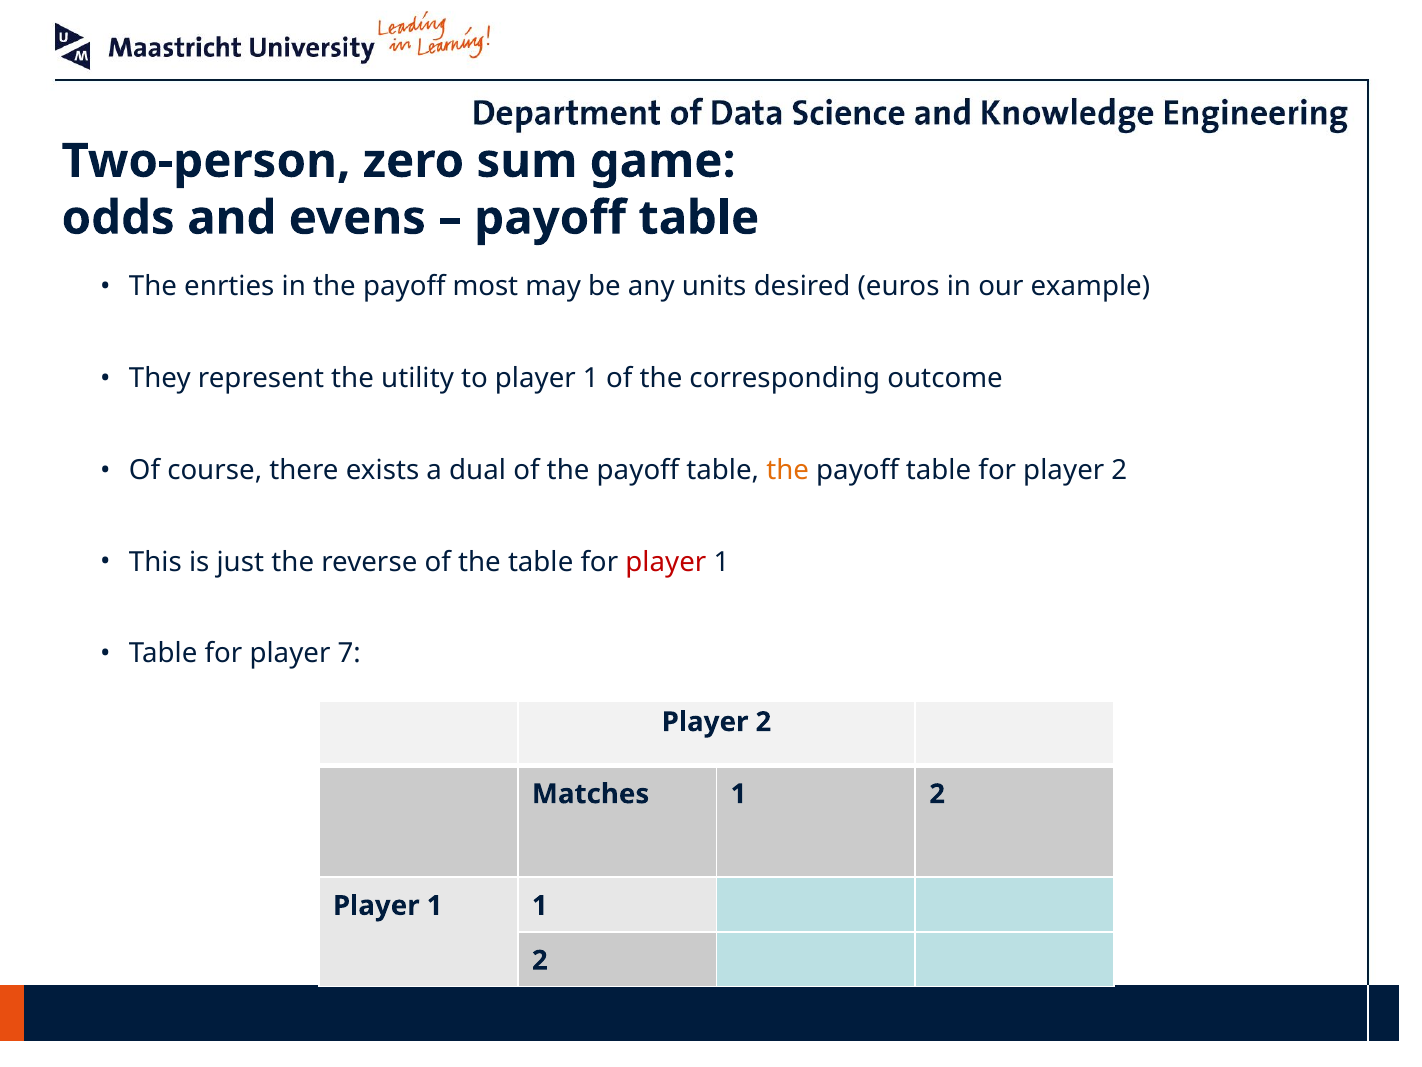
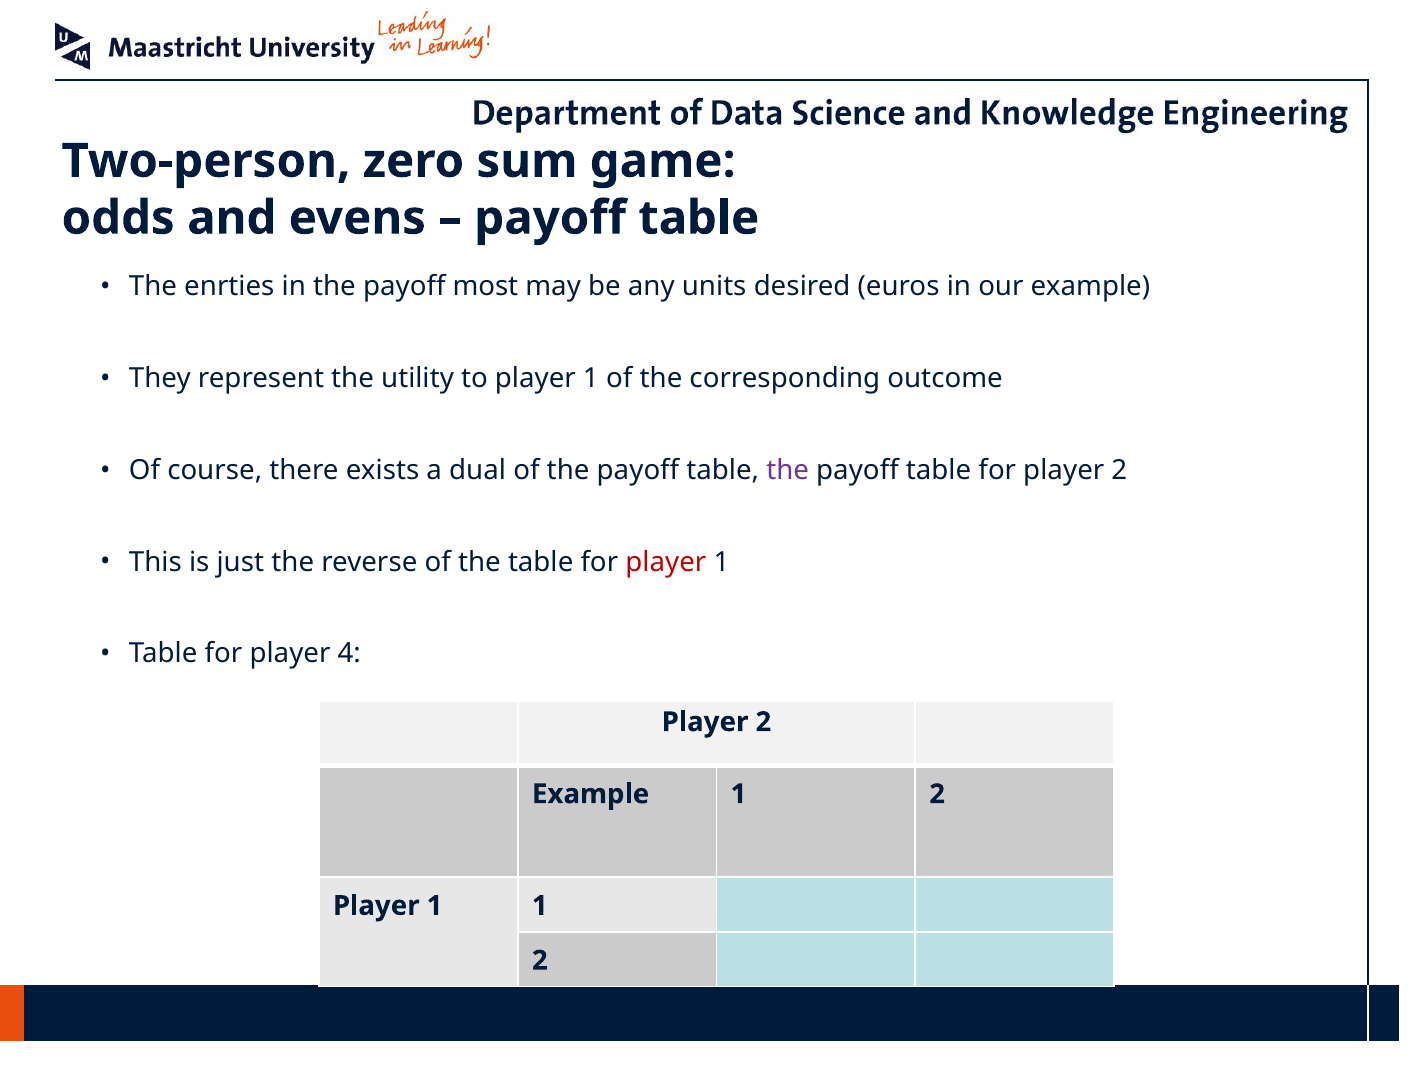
the colour: orange -> purple (788, 470)
7: 7 -> 4 (349, 653)
Matches: Matches -> Example (591, 794)
